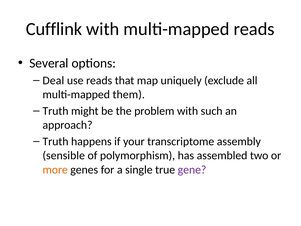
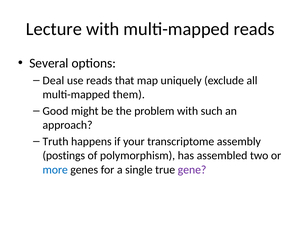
Cufflink: Cufflink -> Lecture (54, 29)
Truth: Truth -> Good (55, 111)
sensible: sensible -> postings (64, 155)
more colour: orange -> blue (55, 169)
